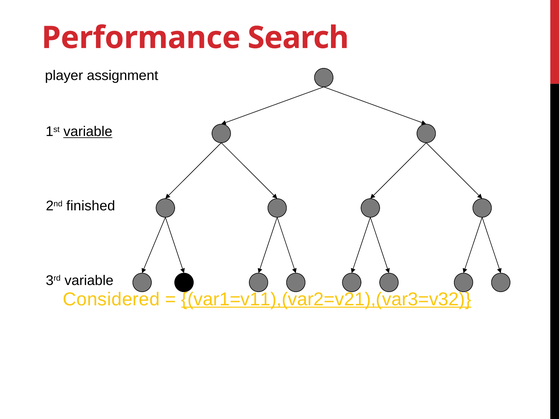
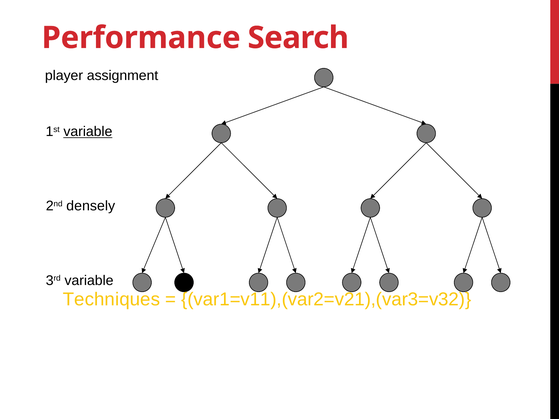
finished: finished -> densely (91, 206)
Considered: Considered -> Techniques (111, 299)
var1=v11),(var2=v21),(var3=v32 underline: present -> none (326, 299)
